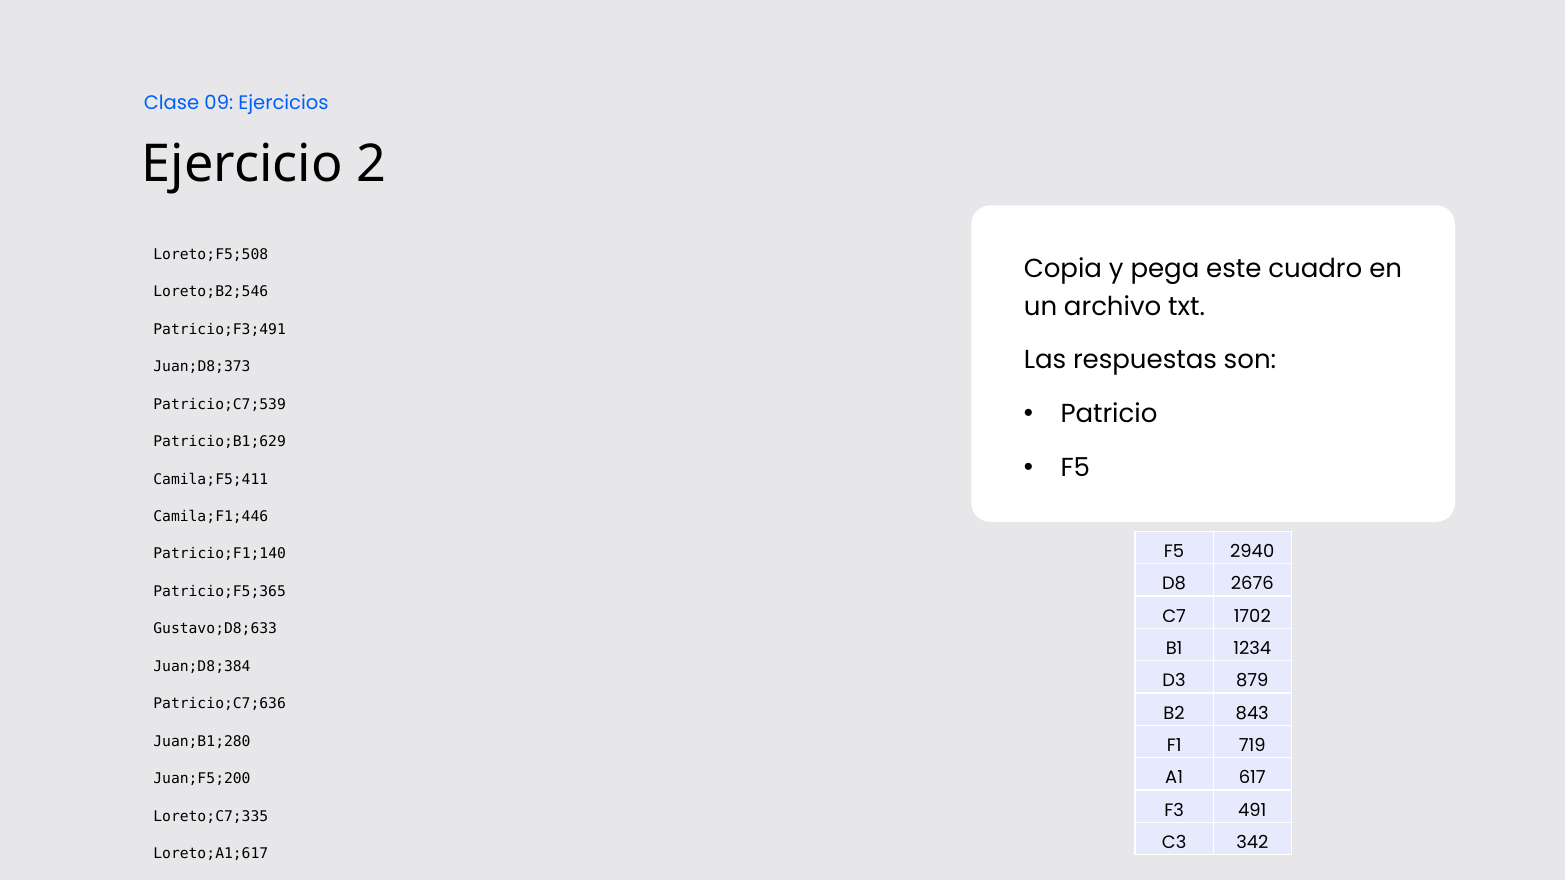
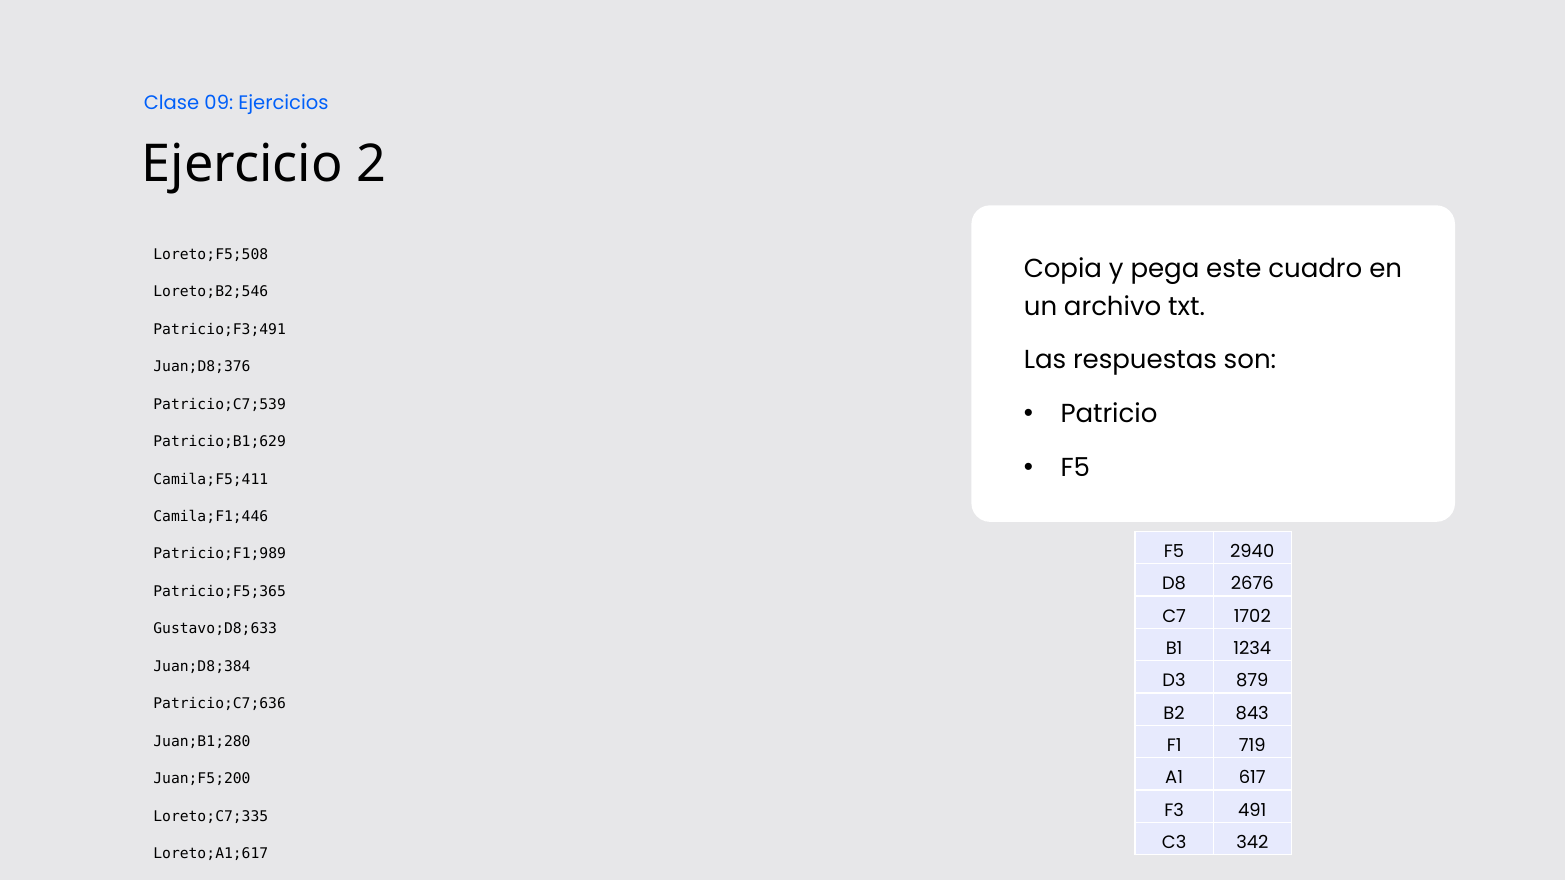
Juan;D8;373: Juan;D8;373 -> Juan;D8;376 (202, 367)
Patricio;F1;140: Patricio;F1;140 -> Patricio;F1;989 (220, 554)
